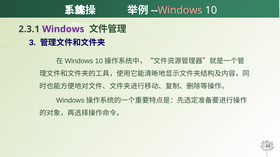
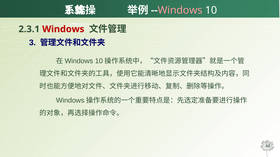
Windows colour: purple -> red (63, 29)
